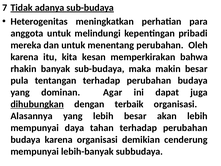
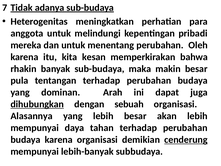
Agar: Agar -> Arah (113, 92)
terbaik: terbaik -> sebuah (129, 104)
cenderung underline: none -> present (186, 139)
